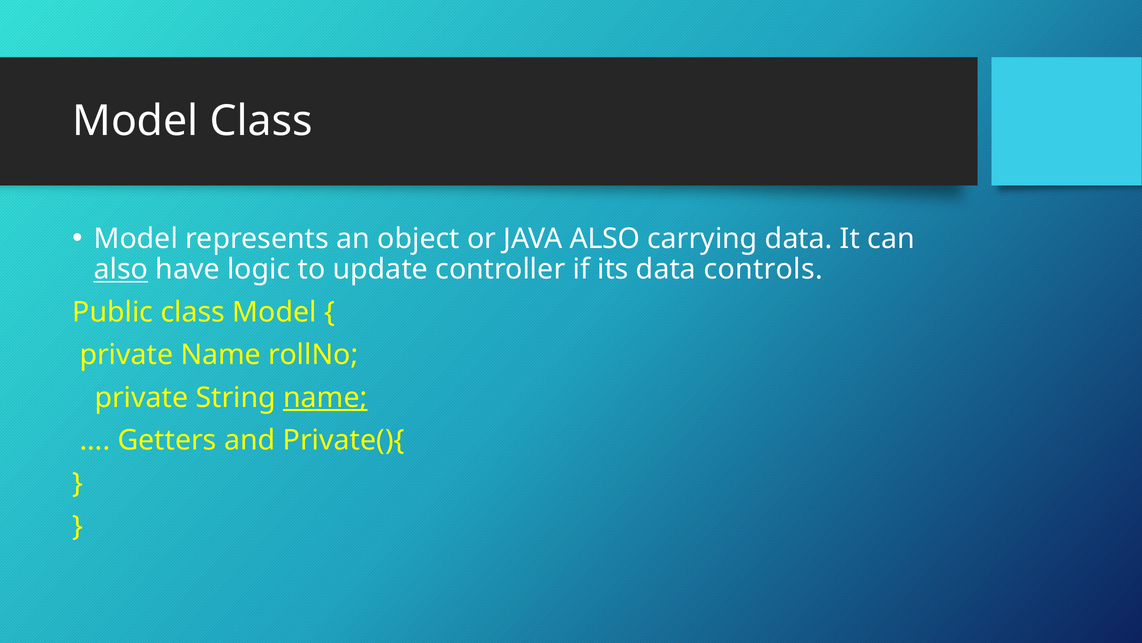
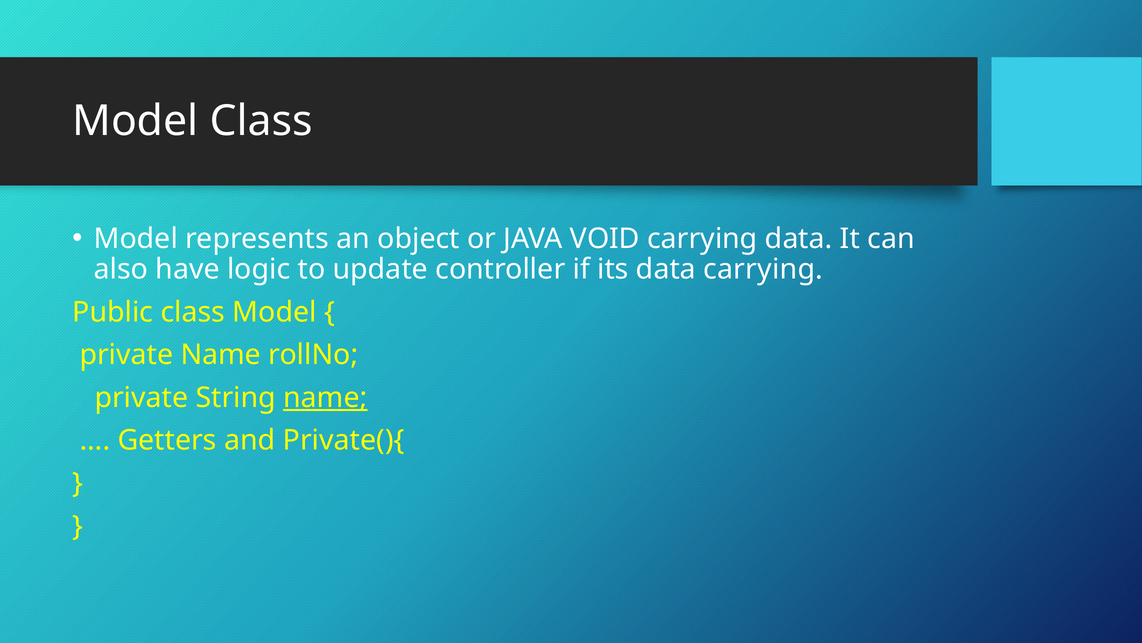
JAVA ALSO: ALSO -> VOID (605, 238)
also underline: present -> none (121, 269)
data controls: controls -> carrying (763, 269)
